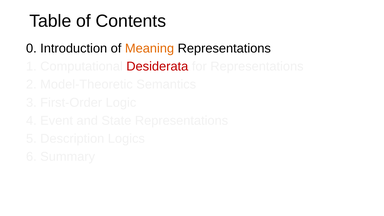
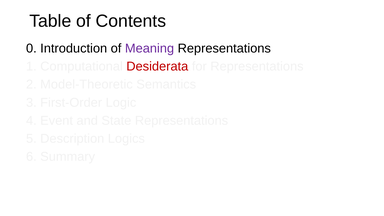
Meaning colour: orange -> purple (150, 49)
